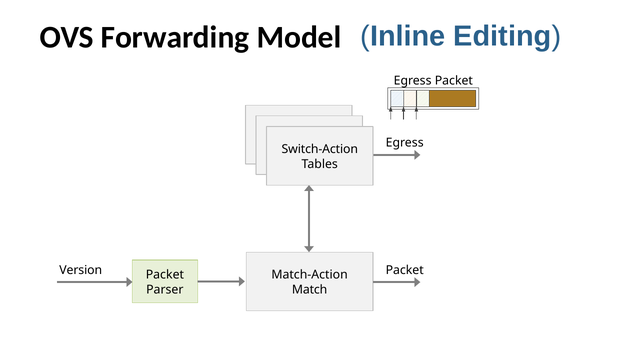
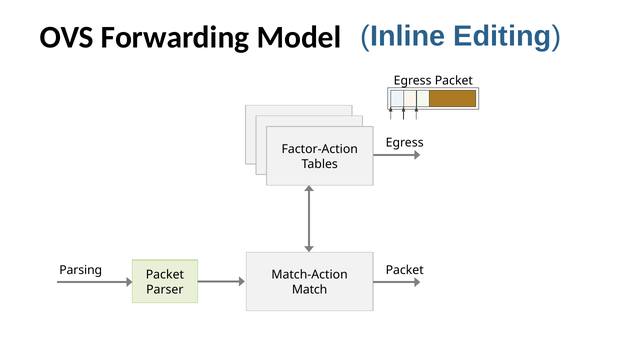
Switch-Action: Switch-Action -> Factor-Action (320, 149)
Version: Version -> Parsing (81, 270)
